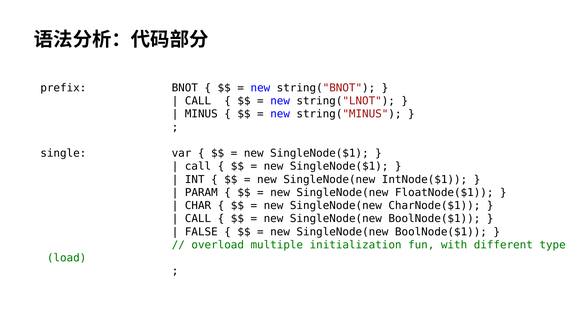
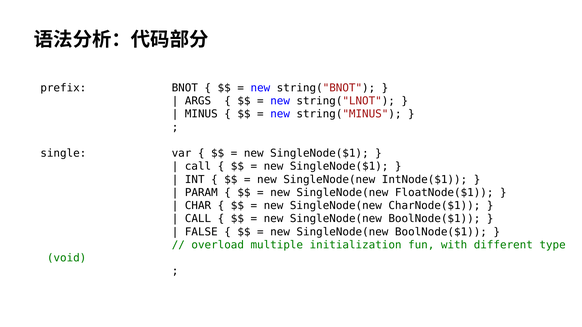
CALL: CALL -> ARGS (198, 101)
load: load -> void (67, 258)
